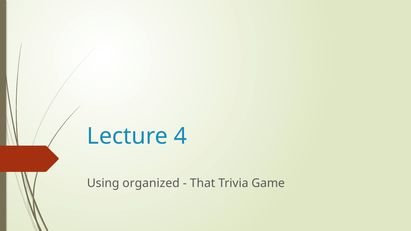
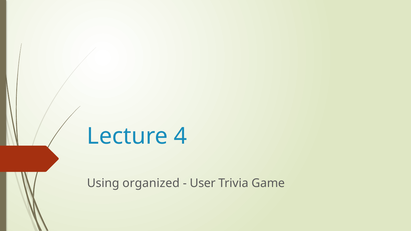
That: That -> User (203, 184)
